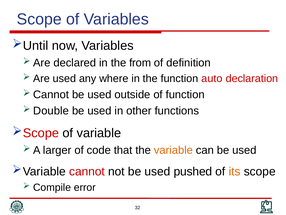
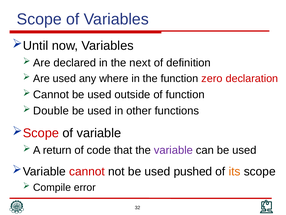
from: from -> next (140, 63)
auto: auto -> zero (212, 78)
larger: larger -> return (57, 150)
variable colour: orange -> purple (173, 150)
